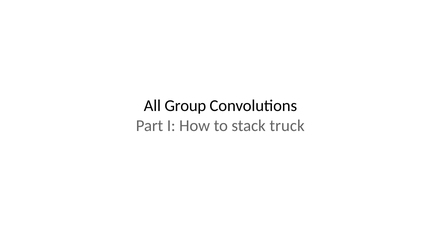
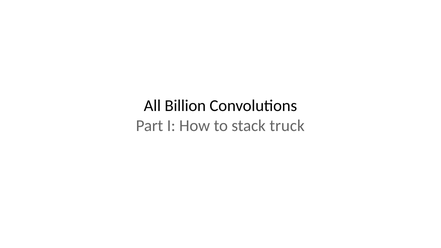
Group: Group -> Billion (185, 106)
